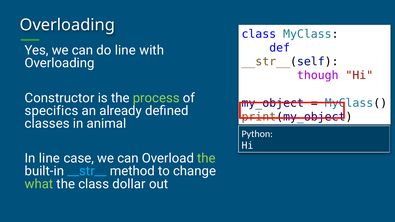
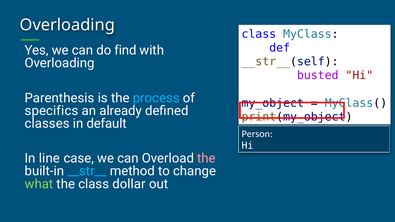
do line: line -> find (125, 50)
though: though -> busted (318, 75)
Constructor: Constructor -> Parenthesis (60, 98)
process colour: light green -> light blue (156, 98)
animal: animal -> default (107, 124)
Python: Python -> Person (257, 134)
the colour: light green -> pink (206, 158)
